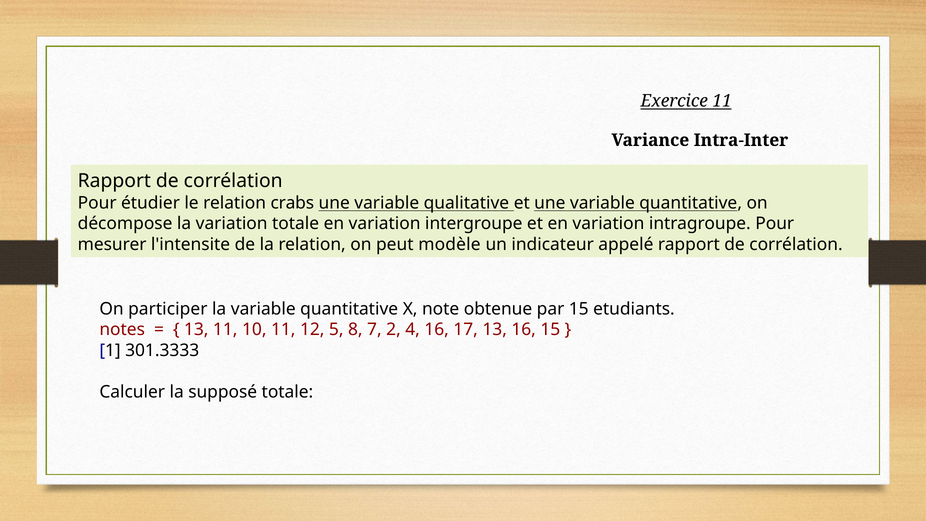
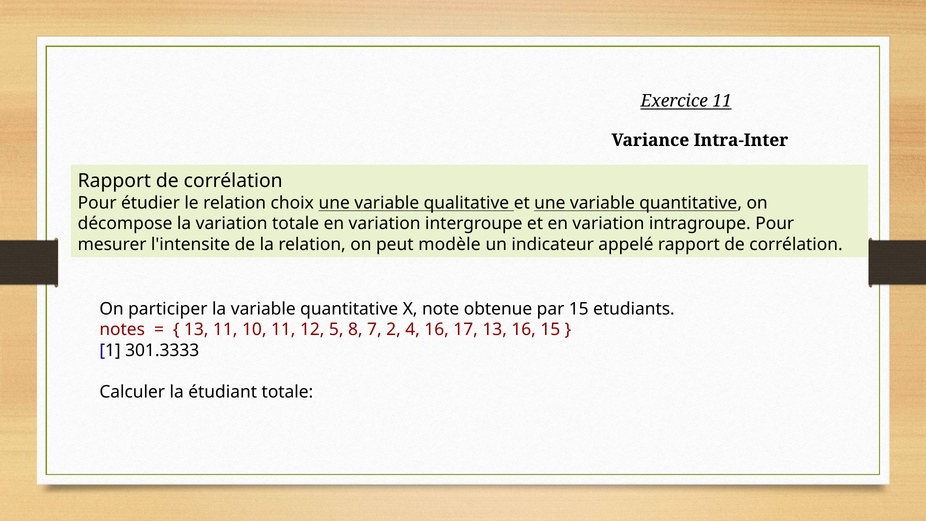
crabs: crabs -> choix (292, 203)
supposé: supposé -> étudiant (223, 392)
